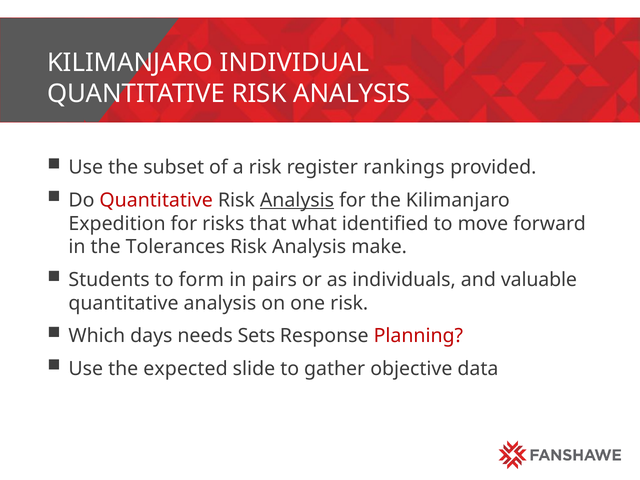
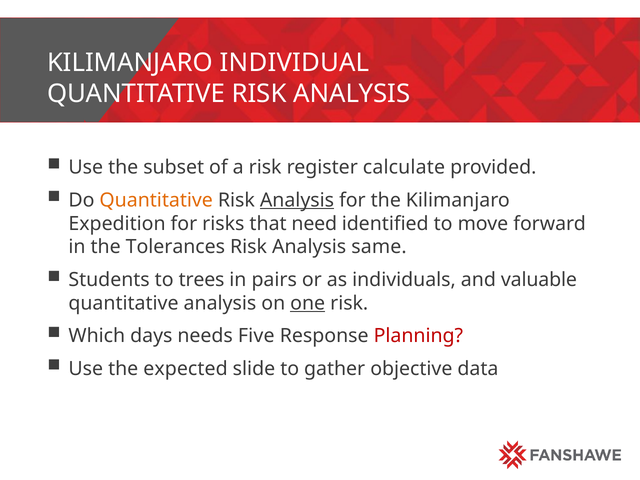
rankings: rankings -> calculate (404, 167)
Quantitative colour: red -> orange (156, 200)
what: what -> need (314, 224)
make: make -> same (379, 247)
form: form -> trees (202, 280)
one underline: none -> present (308, 303)
Sets: Sets -> Five (256, 336)
